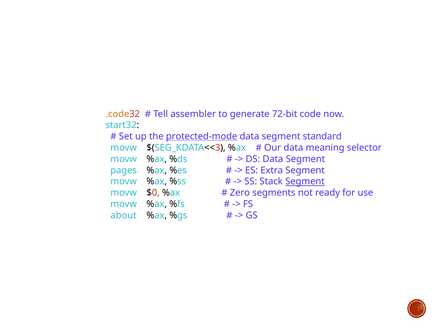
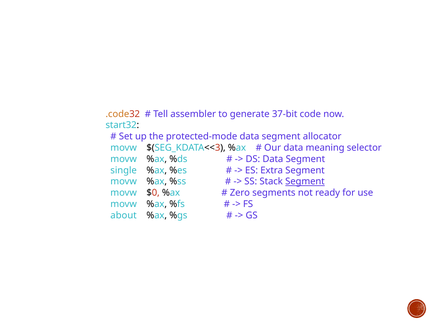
72-bit: 72-bit -> 37-bit (285, 114)
protected-mode underline: present -> none (202, 136)
standard: standard -> allocator (322, 136)
pages: pages -> single (124, 170)
